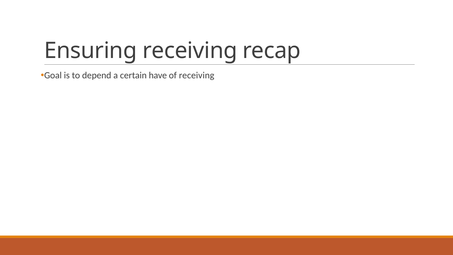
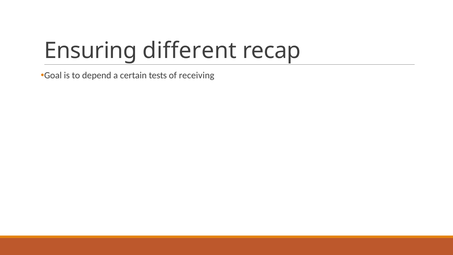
Ensuring receiving: receiving -> different (190, 51)
have: have -> tests (158, 75)
